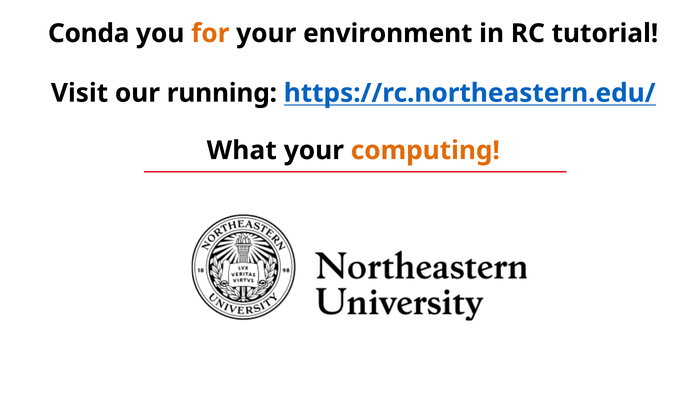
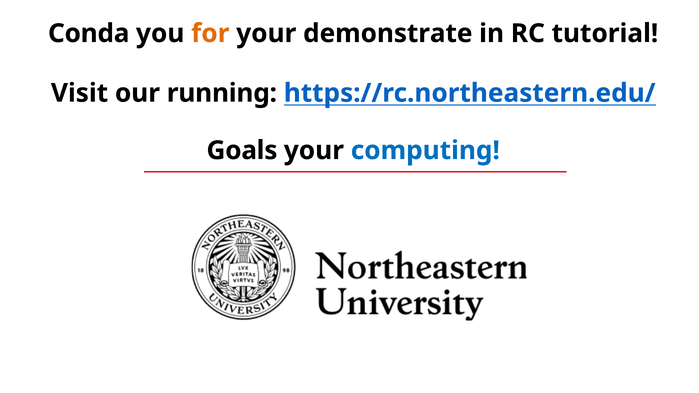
environment: environment -> demonstrate (388, 33)
What: What -> Goals (242, 151)
computing colour: orange -> blue (425, 151)
